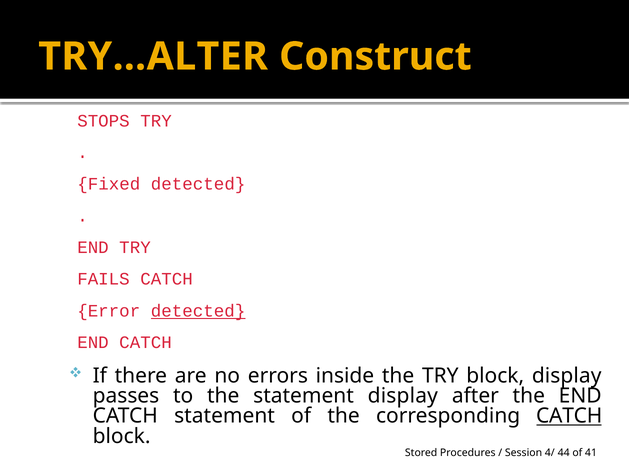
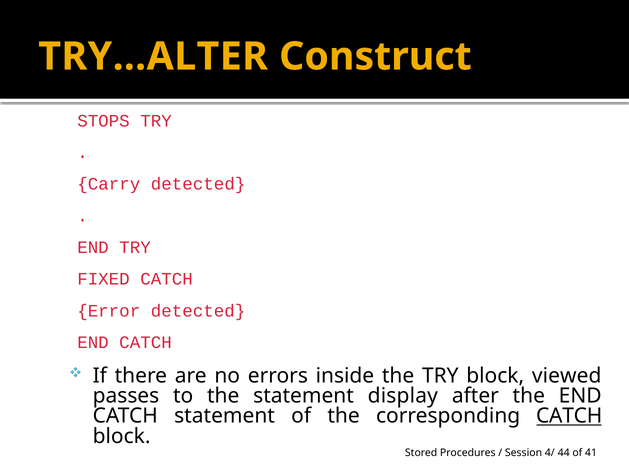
Fixed: Fixed -> Carry (109, 184)
FAILS: FAILS -> FIXED (103, 279)
detected underline: present -> none (198, 311)
block display: display -> viewed (567, 376)
